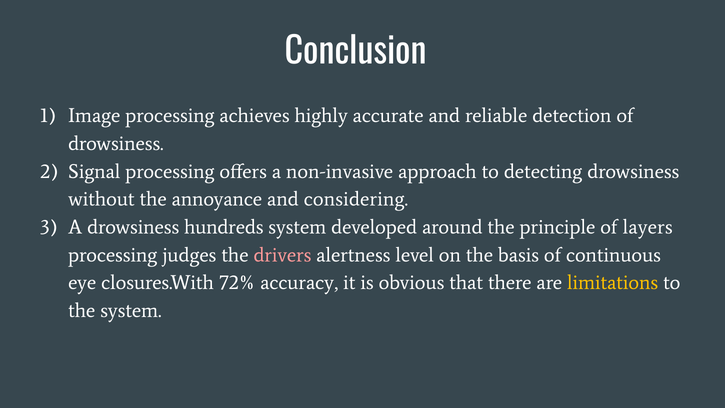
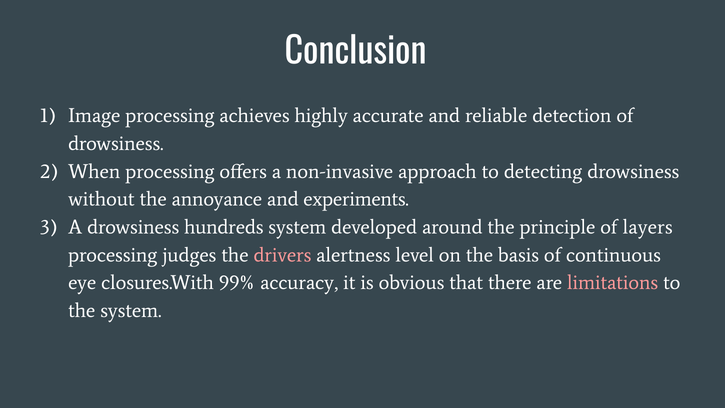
Signal: Signal -> When (94, 171)
considering: considering -> experiments (356, 199)
72%: 72% -> 99% (237, 283)
limitations colour: yellow -> pink (613, 283)
